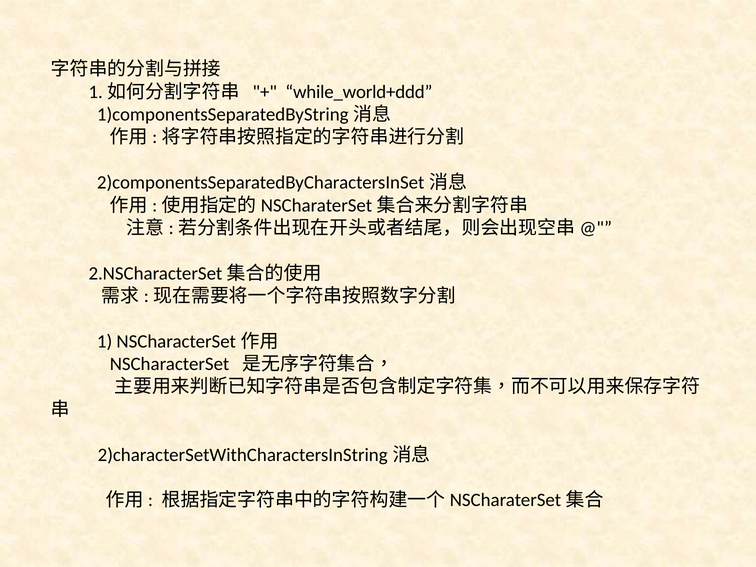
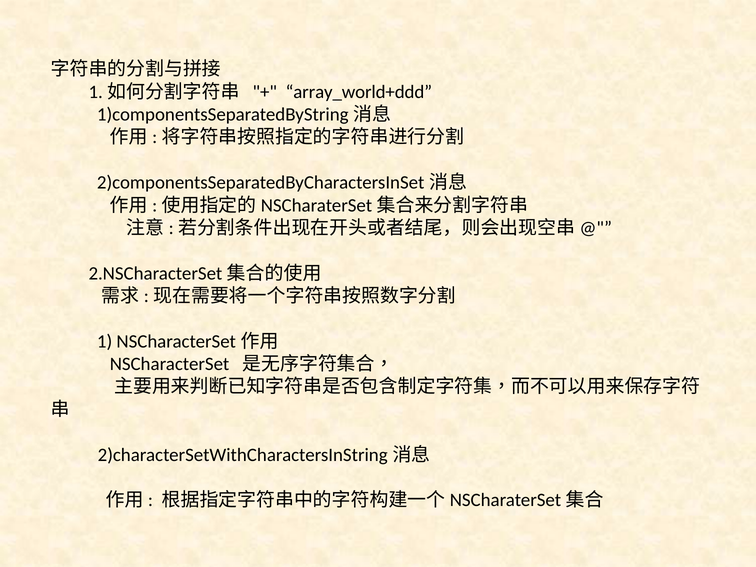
while_world+ddd: while_world+ddd -> array_world+ddd (359, 92)
